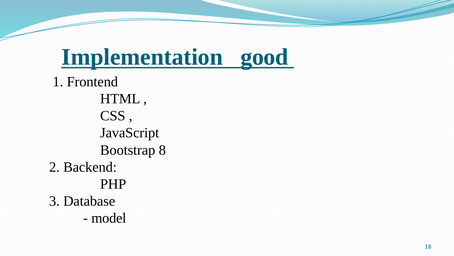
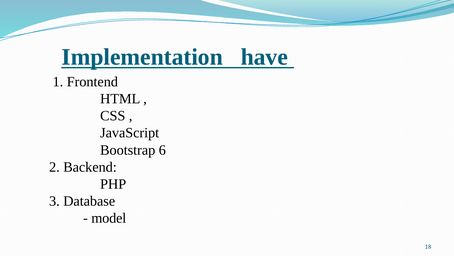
good: good -> have (264, 57)
8: 8 -> 6 (162, 150)
